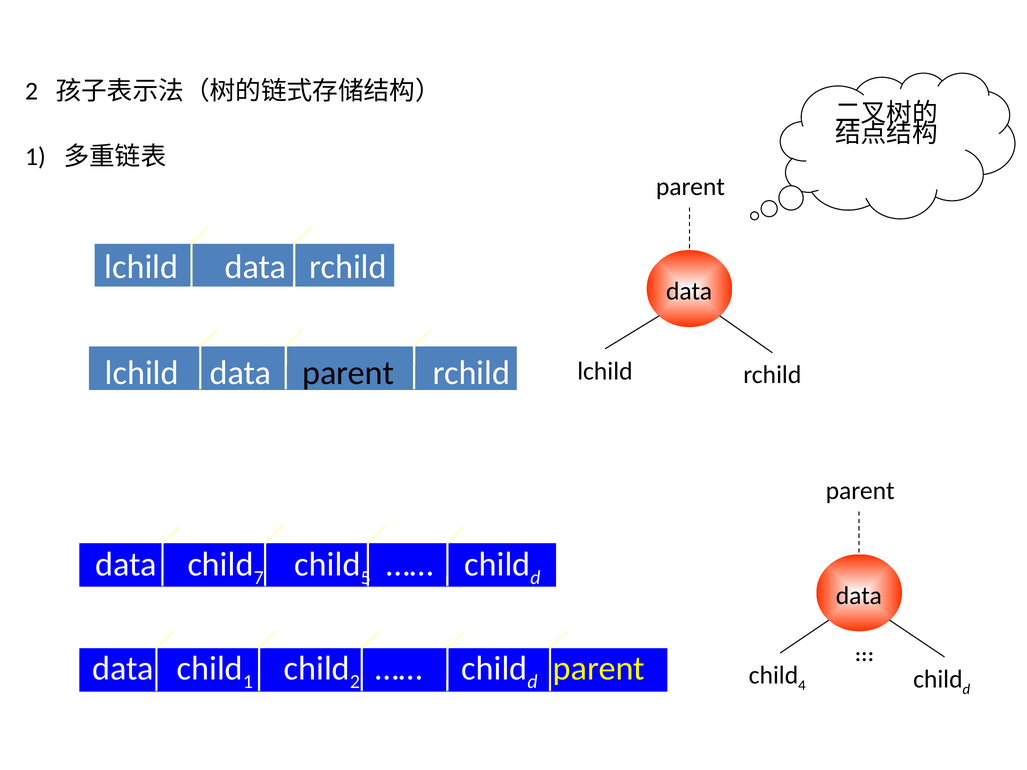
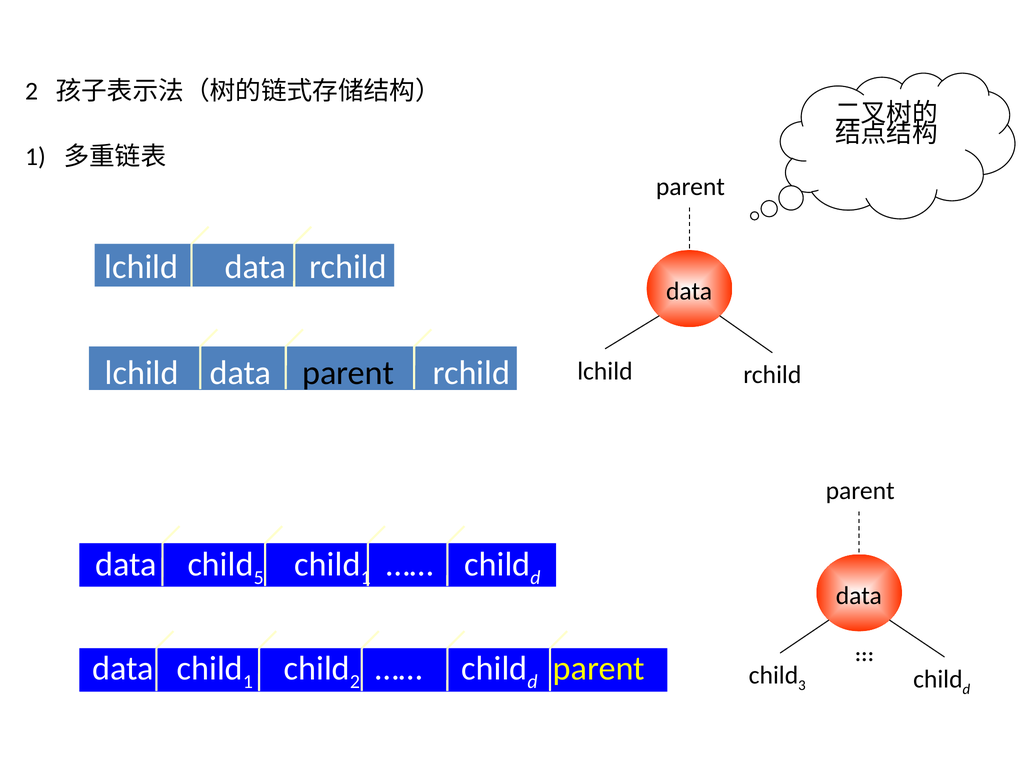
7: 7 -> 5 (259, 578)
5: 5 -> 1 (366, 578)
4: 4 -> 3 (802, 685)
